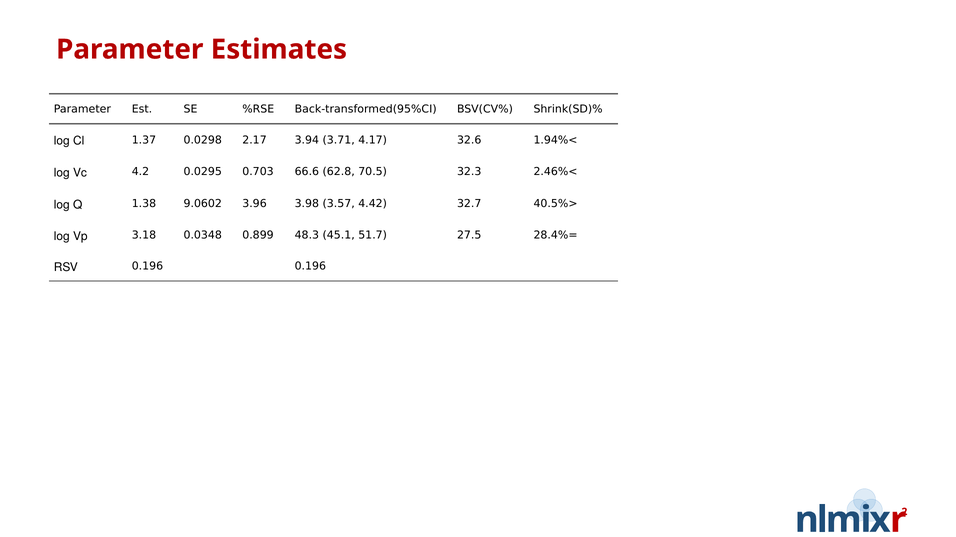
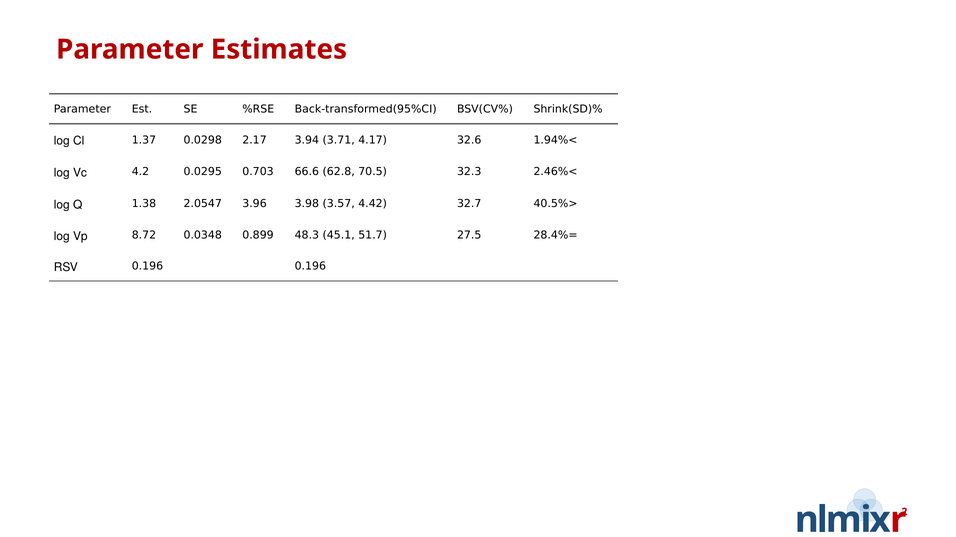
9.0602: 9.0602 -> 2.0547 (203, 204)
3.18: 3.18 -> 8.72 (144, 236)
